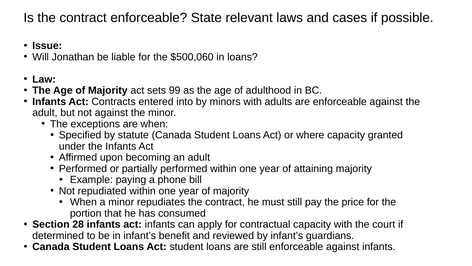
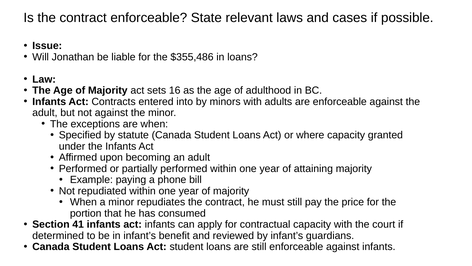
$500,060: $500,060 -> $355,486 (192, 57)
99: 99 -> 16 (175, 90)
28: 28 -> 41 (78, 224)
